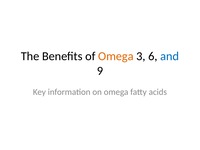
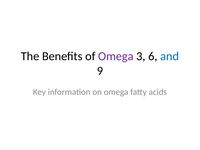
Omega colour: orange -> purple (116, 56)
